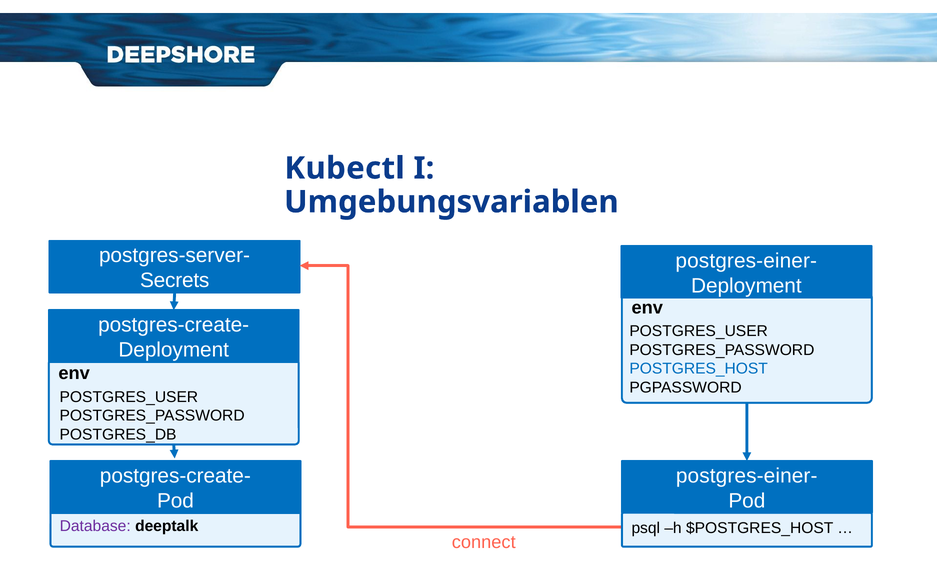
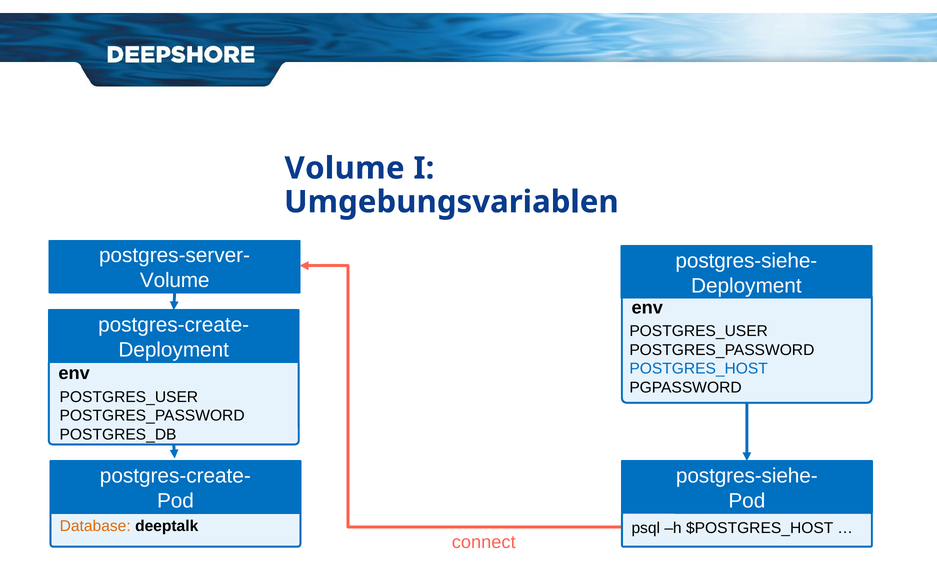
Kubectl: Kubectl -> Volume (345, 168)
postgres-einer-: postgres-einer- -> postgres-siehe- (746, 261)
Secrets: Secrets -> Volume (175, 280)
postgres-einer-: postgres-einer- -> postgres-siehe- (747, 476)
Database colour: purple -> orange (95, 526)
